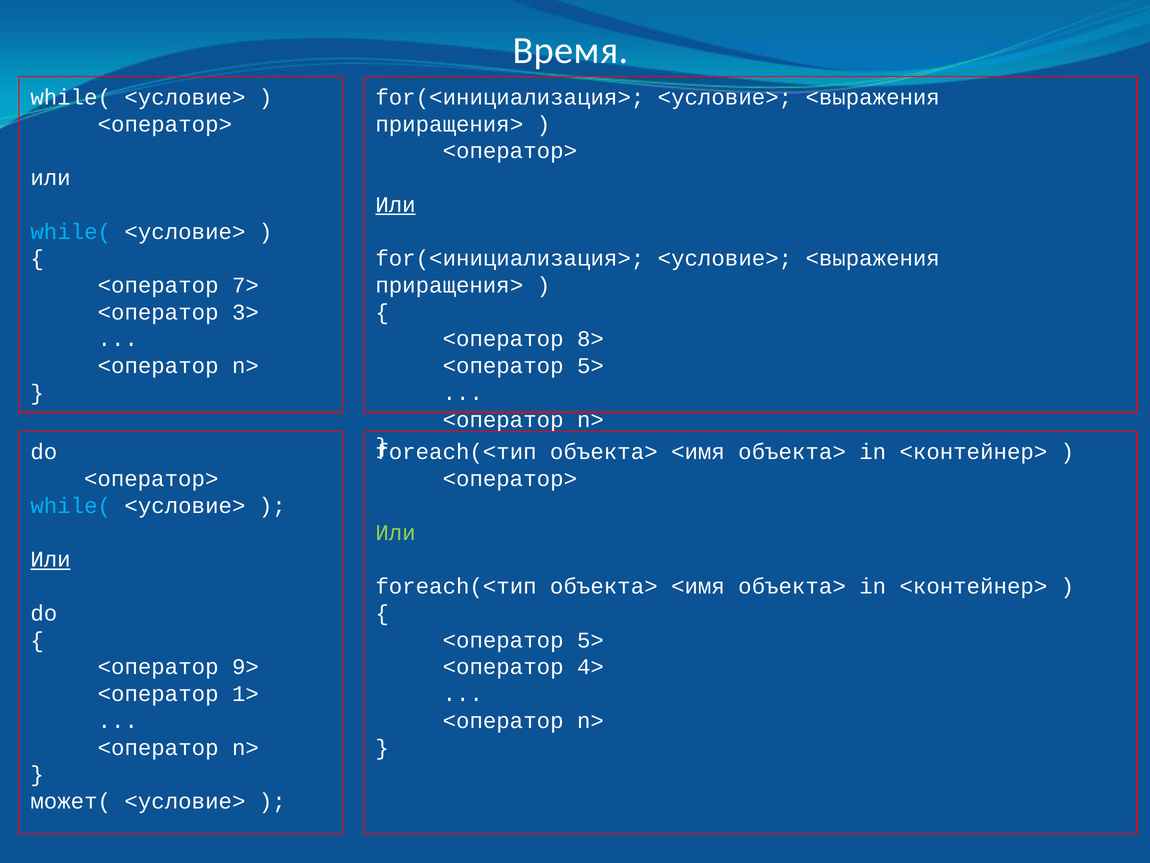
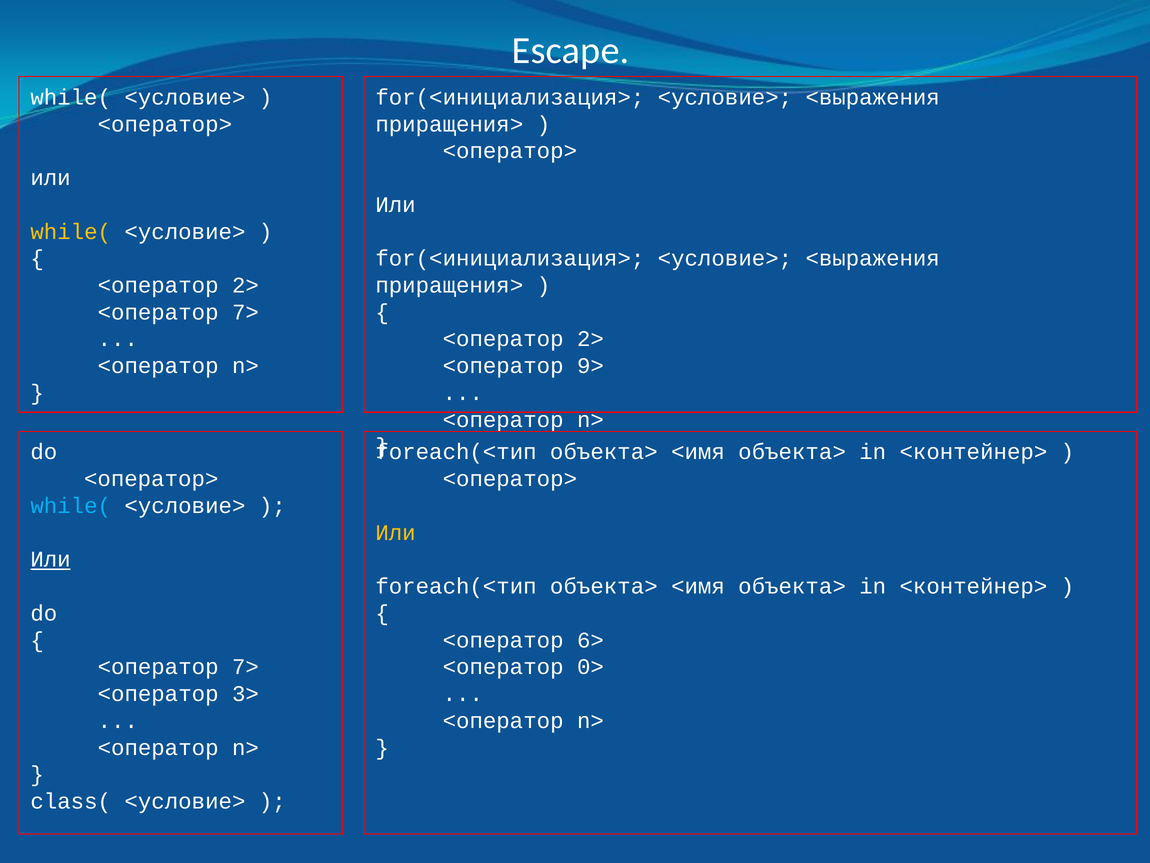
Время: Время -> Escape (571, 50)
Или underline: present -> none (396, 205)
while( colour: light blue -> yellow (71, 231)
7>: 7> -> 2> (245, 285)
3>: 3> -> 7> (245, 312)
8>: 8> -> 2> (590, 339)
5>: 5> -> 9> (590, 366)
Или colour: light green -> yellow (396, 532)
5>: 5> -> 6> (590, 640)
9>: 9> -> 7> (245, 667)
4>: 4> -> 0> (590, 667)
1>: 1> -> 3> (245, 693)
может(: может( -> class( (71, 801)
